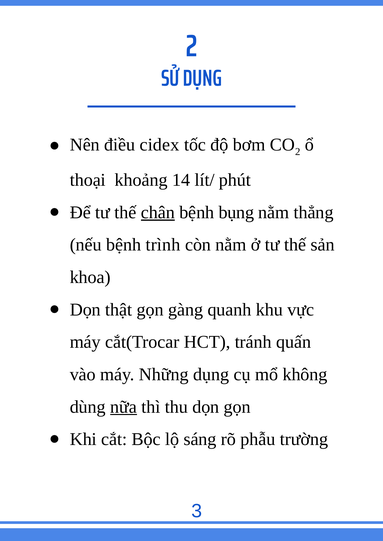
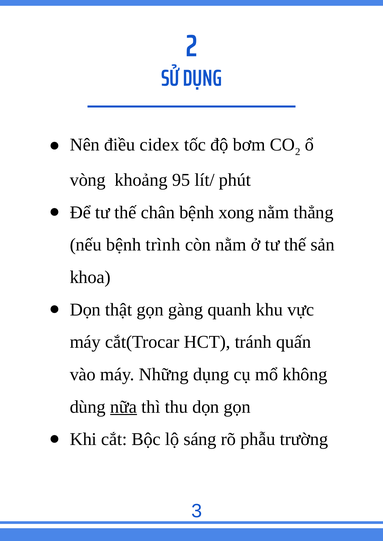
thoại: thoại -> vòng (88, 180)
14: 14 -> 95 (181, 180)
chân underline: present -> none (158, 213)
bụng: bụng -> xong (236, 213)
